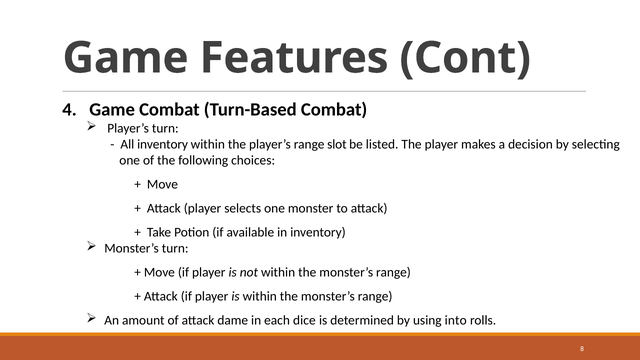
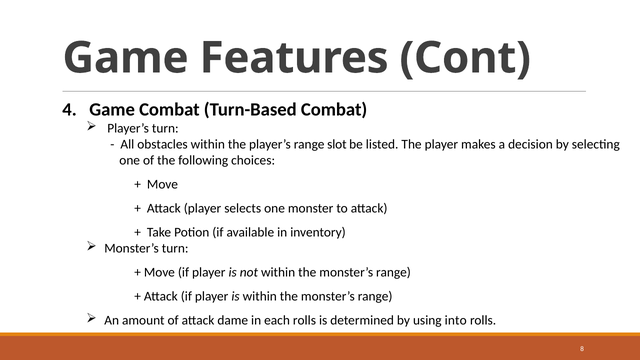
All inventory: inventory -> obstacles (162, 144)
each dice: dice -> rolls (304, 320)
